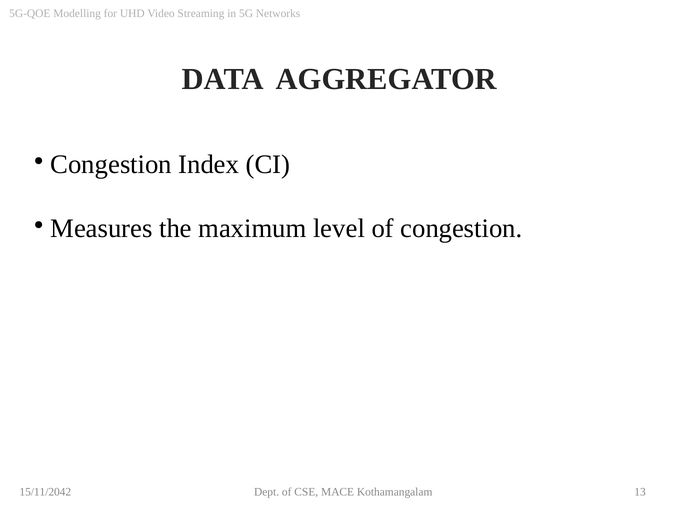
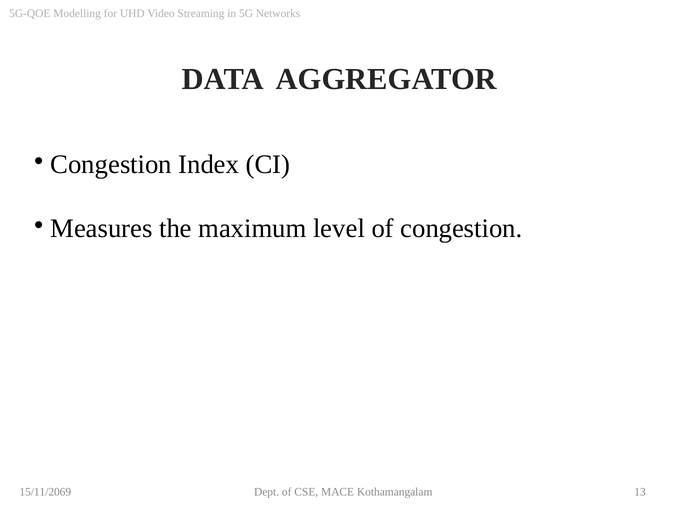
15/11/2042: 15/11/2042 -> 15/11/2069 (45, 492)
